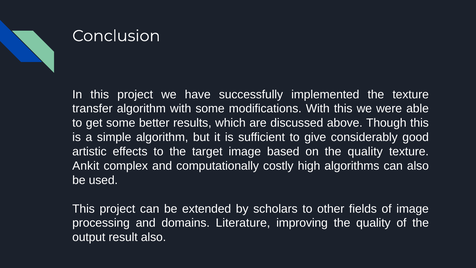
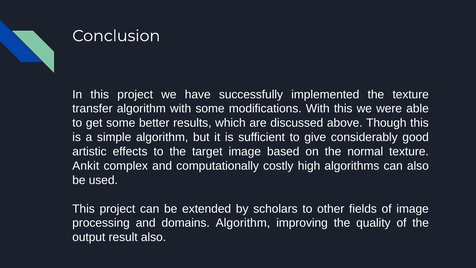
on the quality: quality -> normal (365, 151)
domains Literature: Literature -> Algorithm (243, 223)
